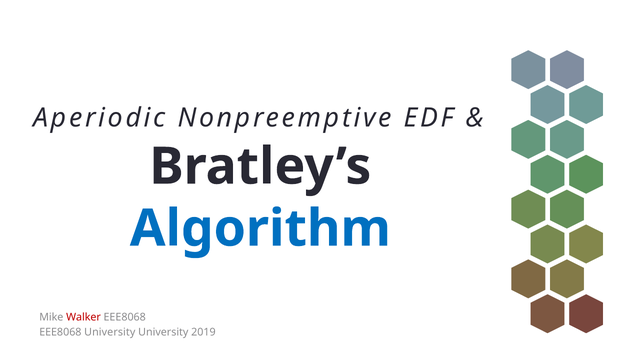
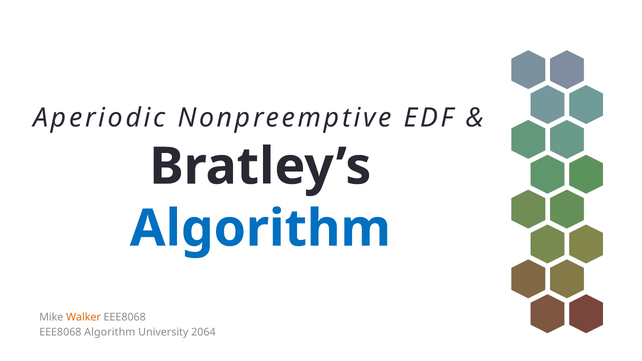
Walker colour: red -> orange (84, 317)
EEE8068 University: University -> Algorithm (110, 332)
2019: 2019 -> 2064 (203, 332)
